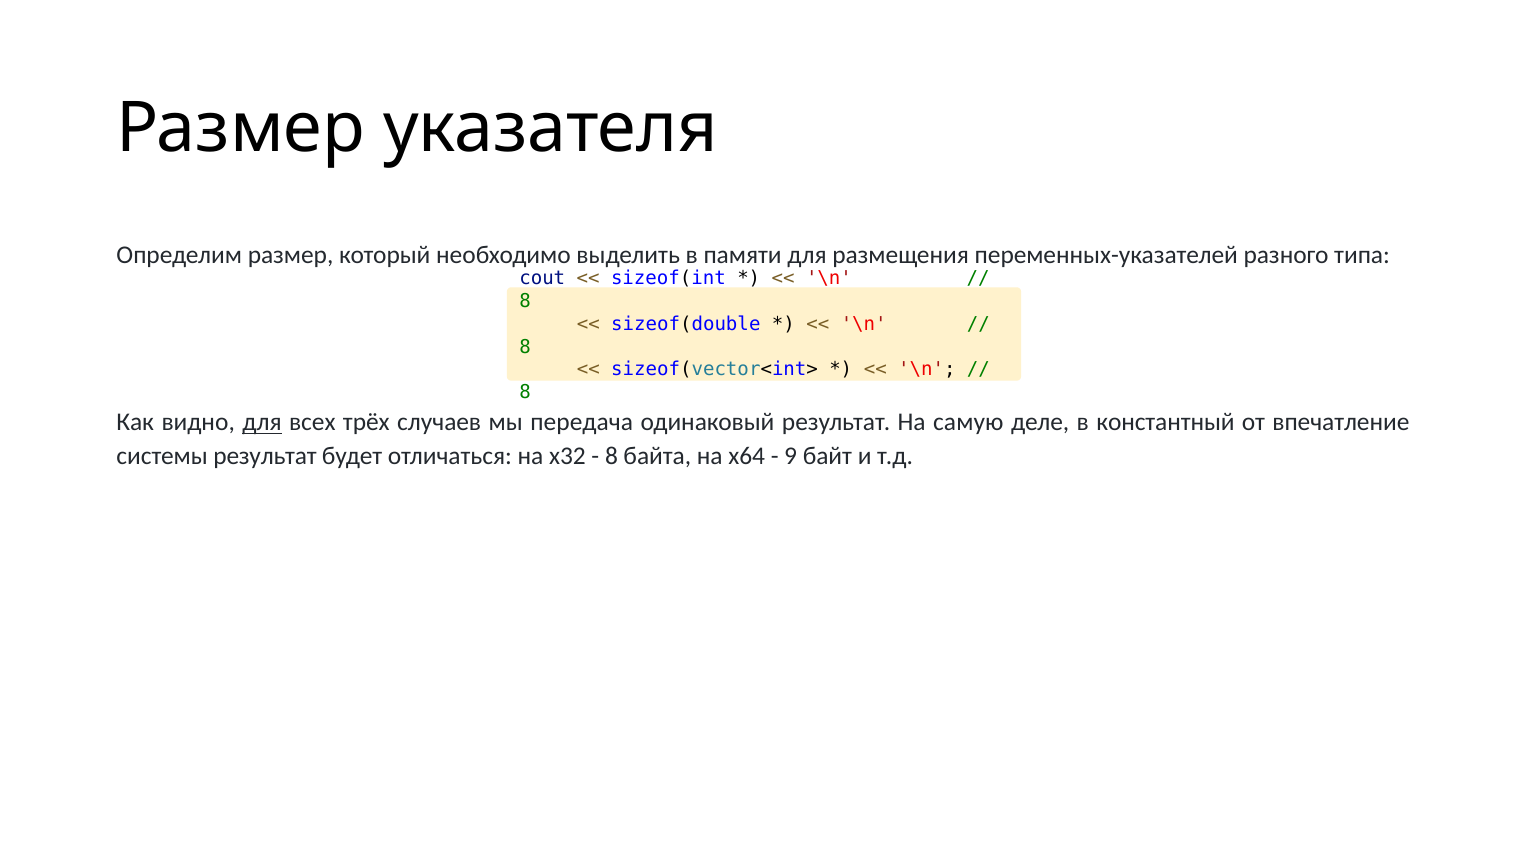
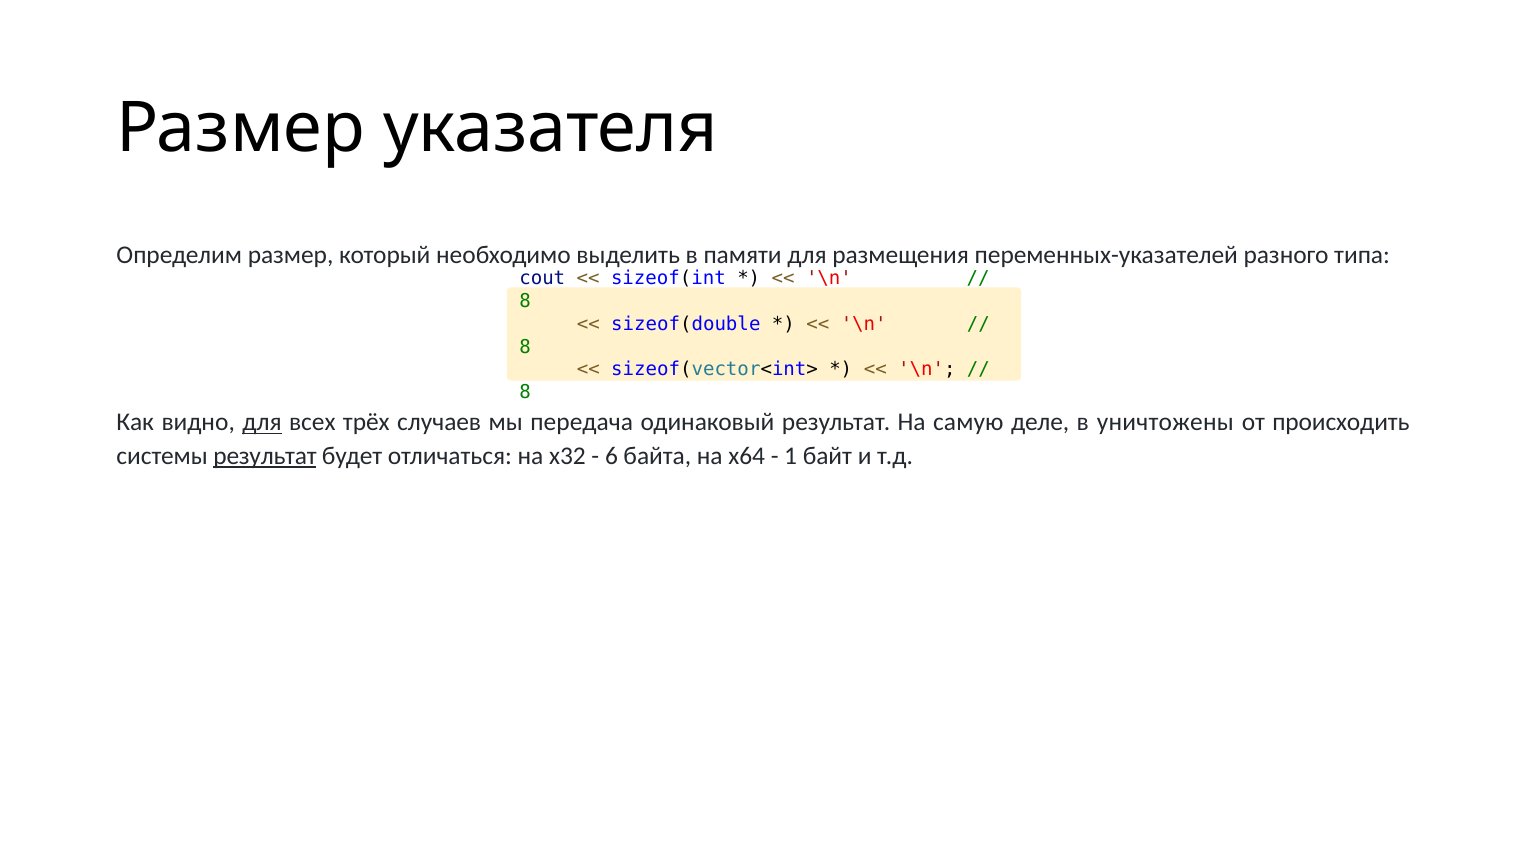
константный: константный -> уничтожены (1165, 422)
впечатление: впечатление -> происходить (1341, 422)
результат underline: none -> present (265, 456)
8: 8 -> 6 (611, 456)
9: 9 -> 1 (791, 456)
